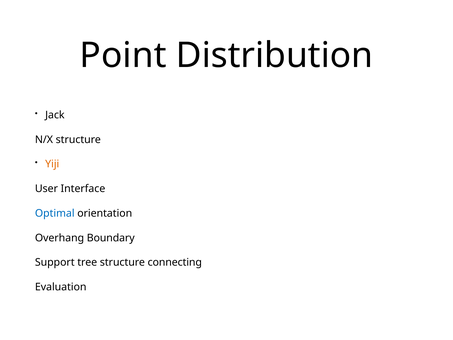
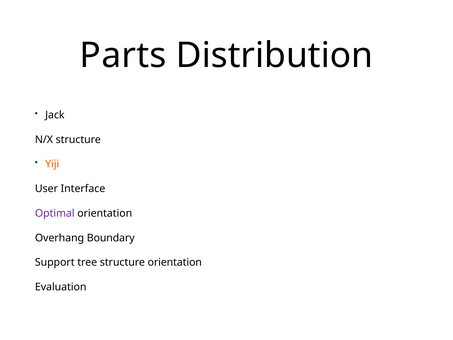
Point: Point -> Parts (123, 56)
Optimal colour: blue -> purple (55, 213)
structure connecting: connecting -> orientation (175, 262)
